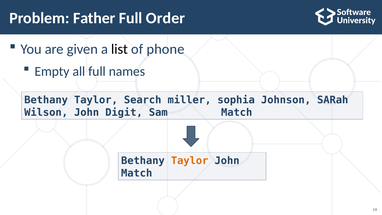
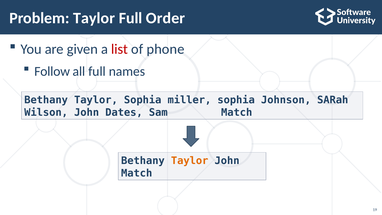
Problem Father: Father -> Taylor (94, 18)
list colour: black -> red (120, 49)
Empty: Empty -> Follow (52, 71)
Taylor Search: Search -> Sophia (143, 100)
Digit: Digit -> Dates (124, 112)
